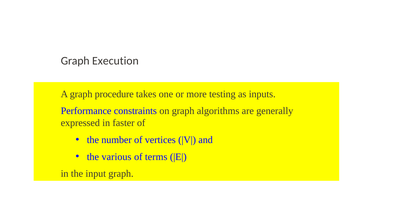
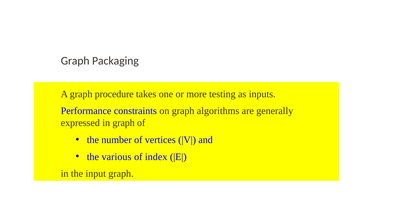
Execution: Execution -> Packaging (115, 61)
in faster: faster -> graph (124, 123)
terms: terms -> index (156, 156)
